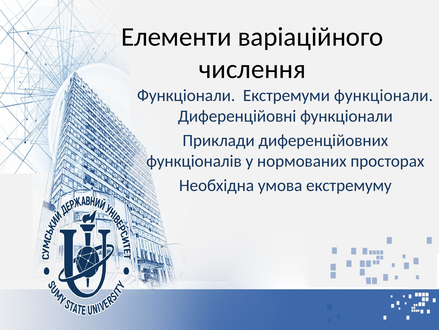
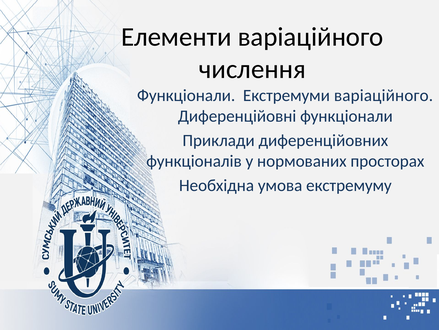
Екстремуми функціонали: функціонали -> варіаційного (383, 95)
